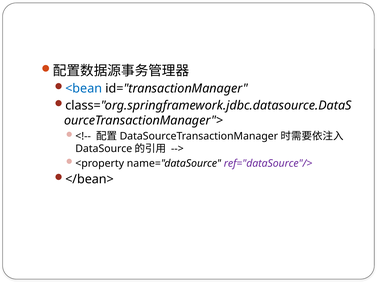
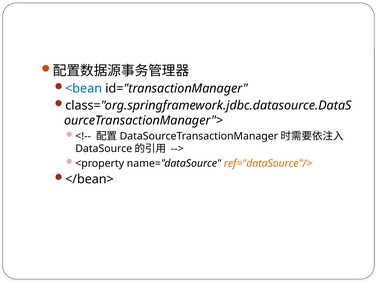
ref="dataSource"/> colour: purple -> orange (268, 163)
